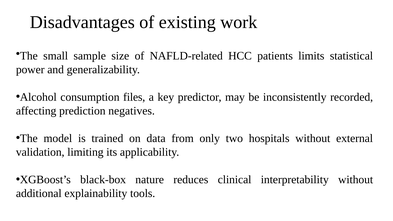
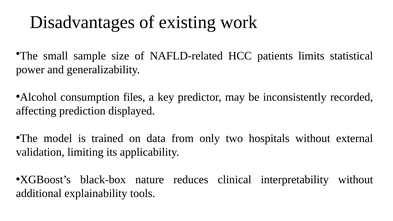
negatives: negatives -> displayed (132, 111)
